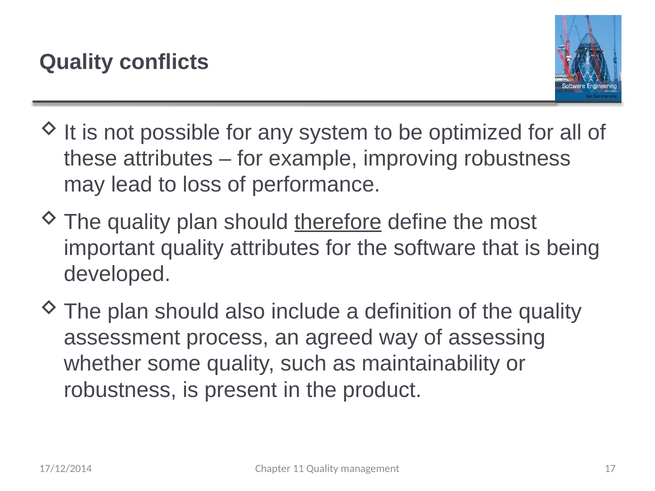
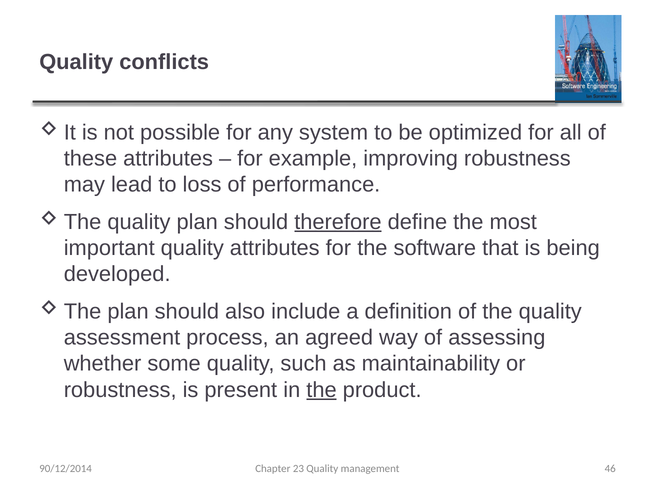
the underline: none -> present (322, 390)
11: 11 -> 23 (298, 469)
17: 17 -> 46 (610, 469)
17/12/2014: 17/12/2014 -> 90/12/2014 (66, 469)
